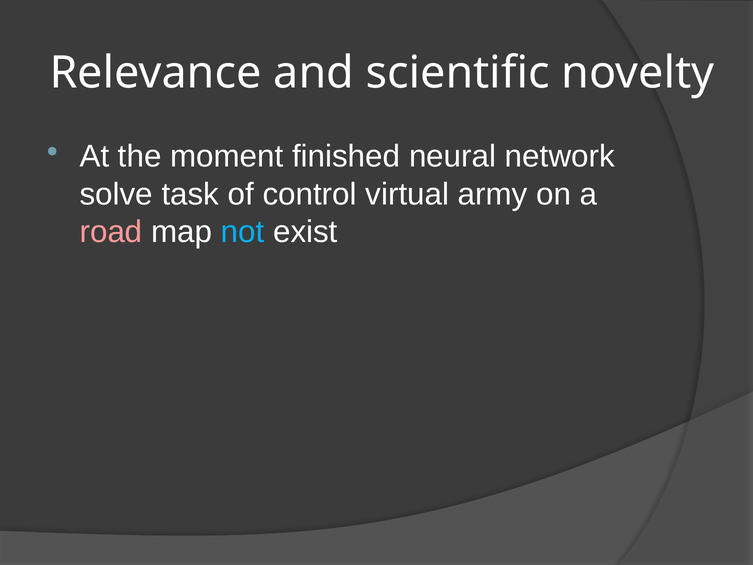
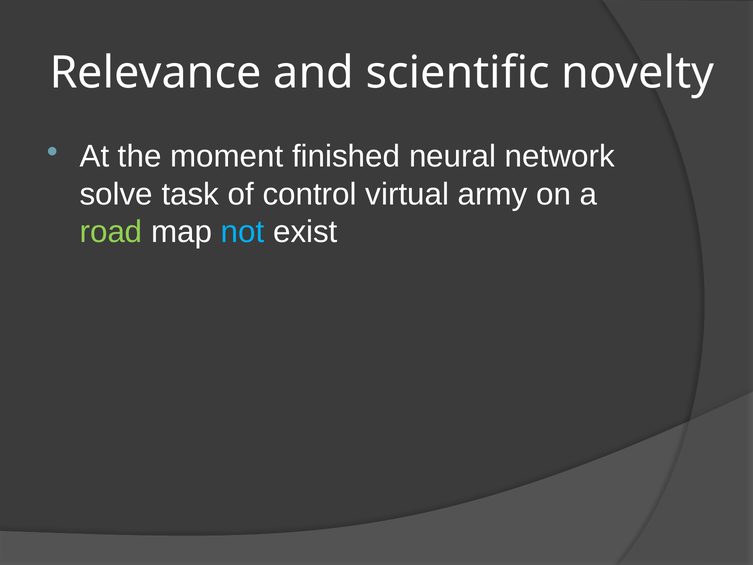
road colour: pink -> light green (111, 232)
